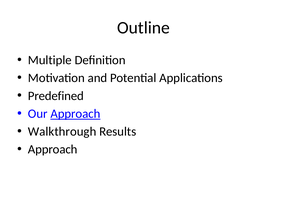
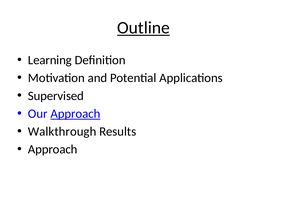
Outline underline: none -> present (143, 28)
Multiple: Multiple -> Learning (50, 60)
Predefined: Predefined -> Supervised (56, 96)
